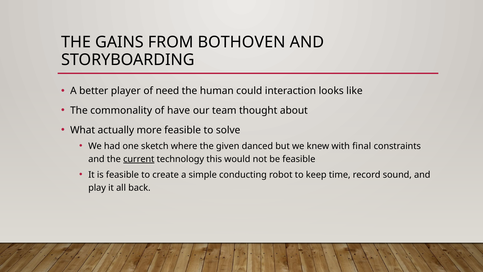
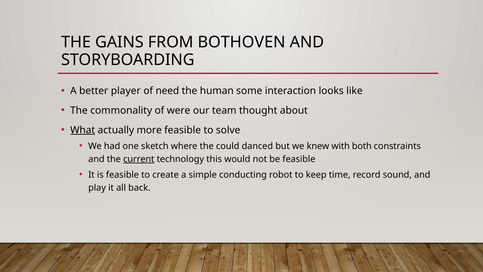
could: could -> some (249, 91)
have: have -> were (179, 110)
What underline: none -> present (83, 130)
given: given -> could (228, 146)
final: final -> both (362, 146)
